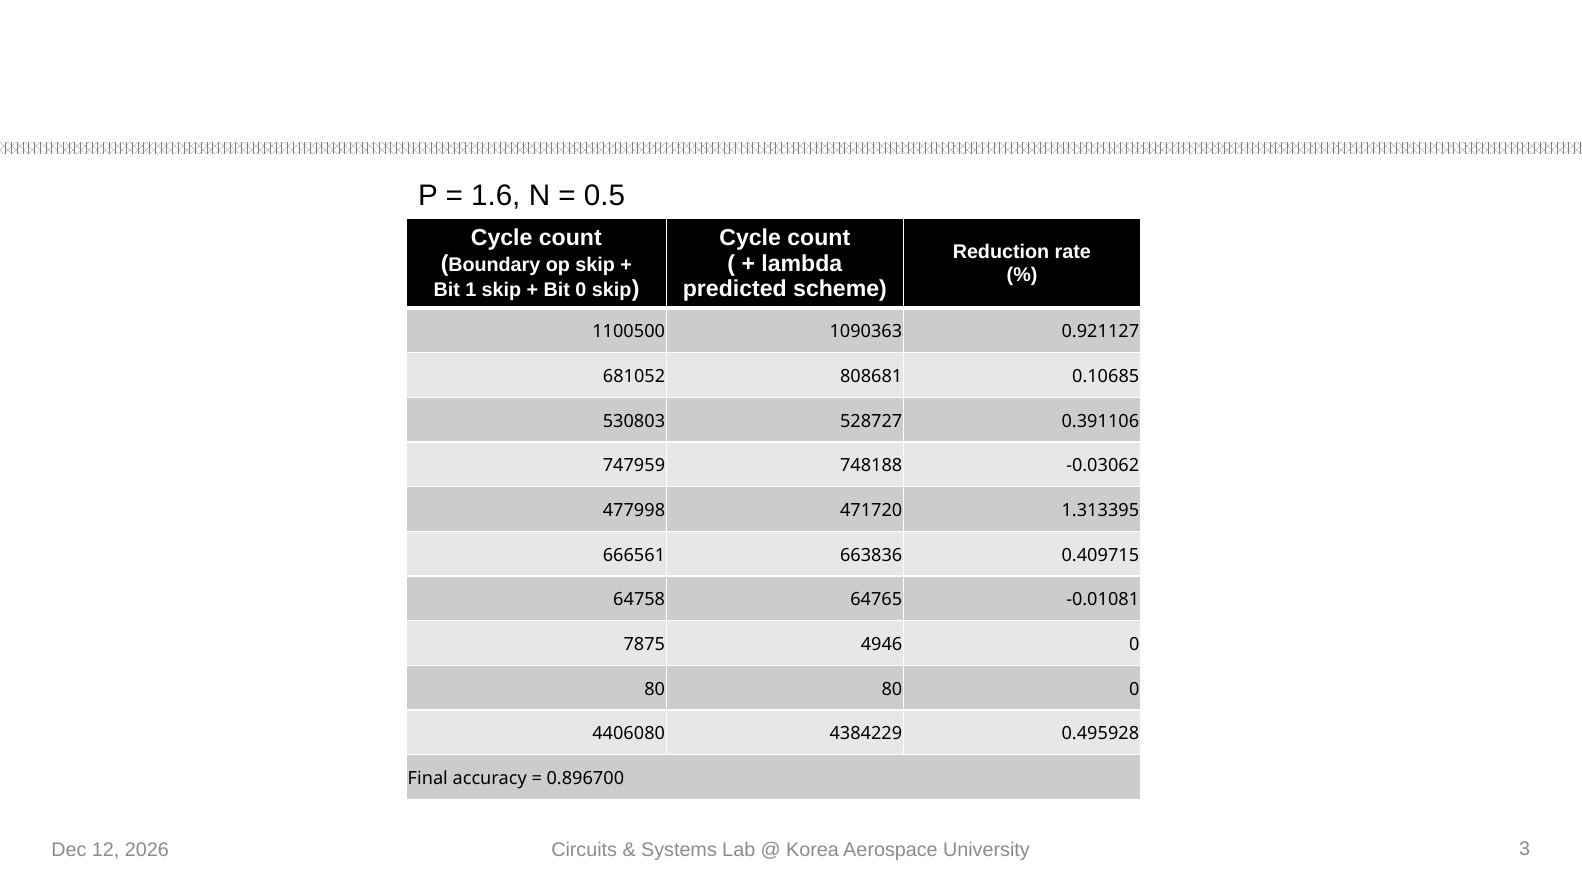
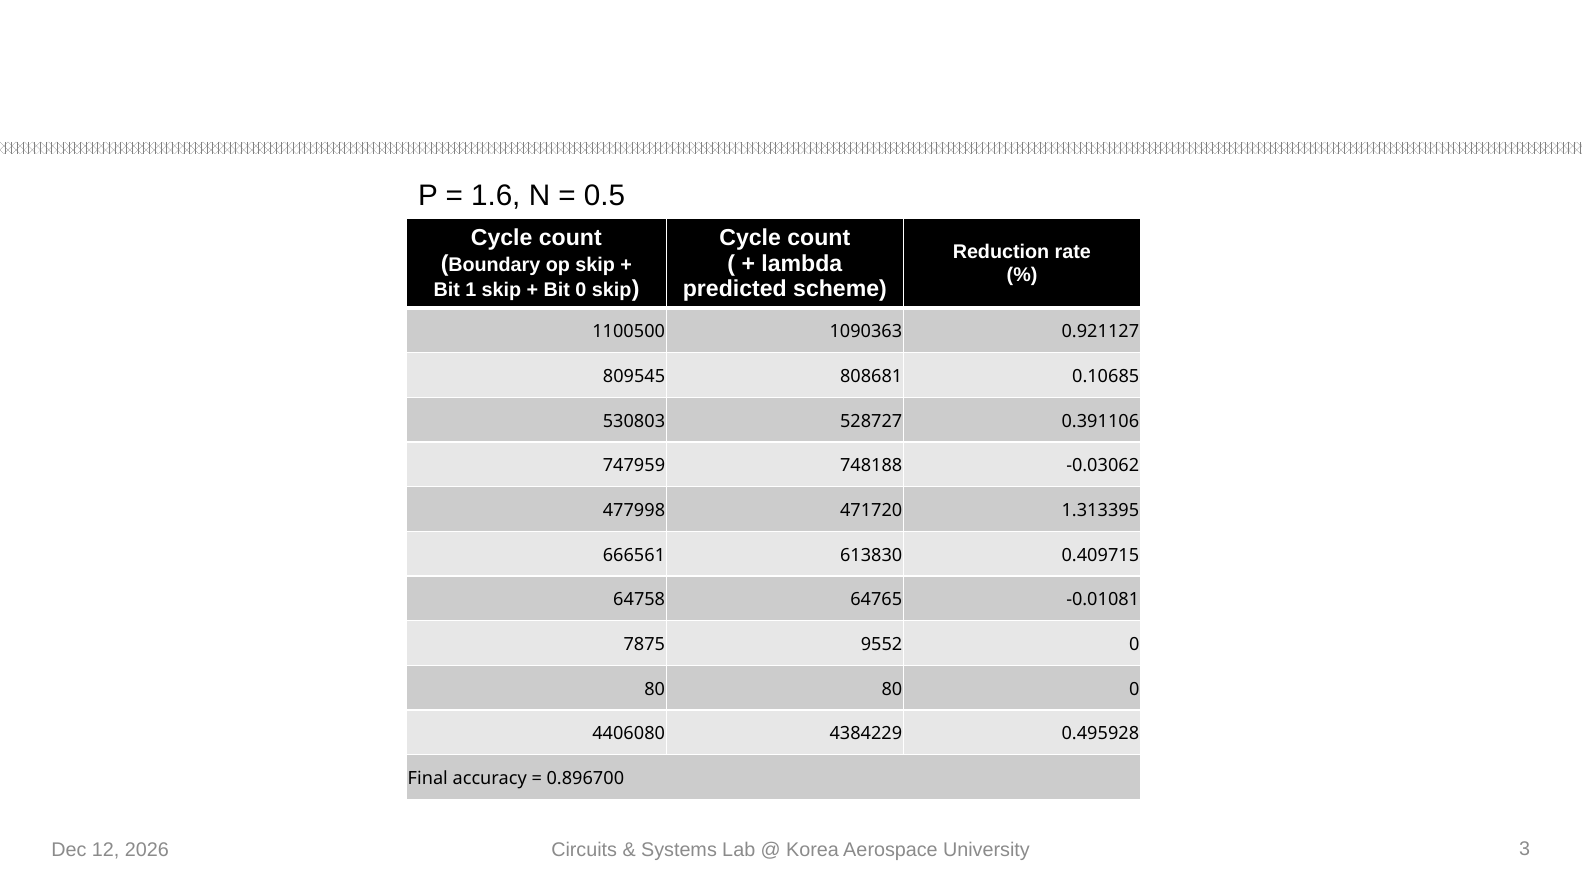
681052: 681052 -> 809545 (634, 376)
663836: 663836 -> 613830 (871, 555)
4946: 4946 -> 9552 (882, 644)
